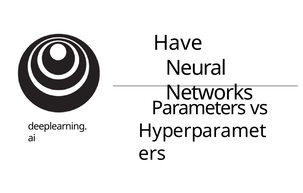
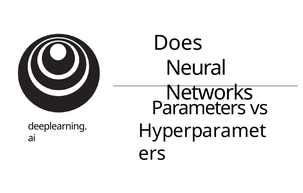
Have: Have -> Does (178, 43)
